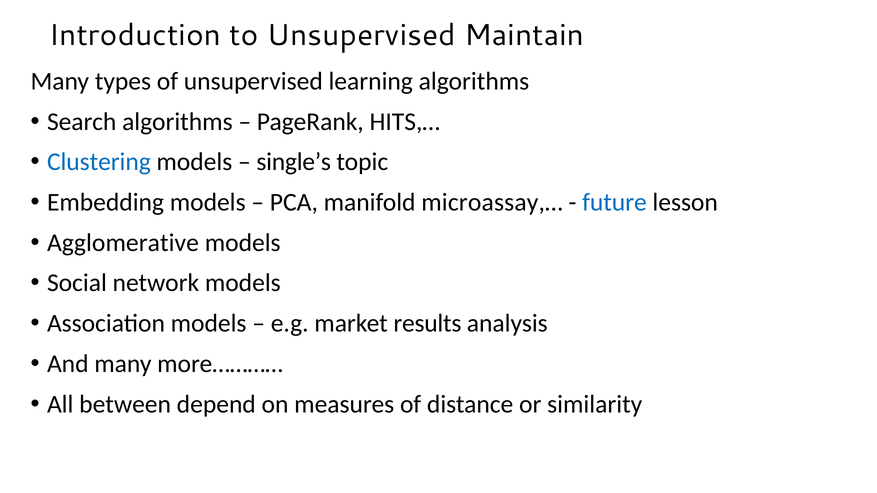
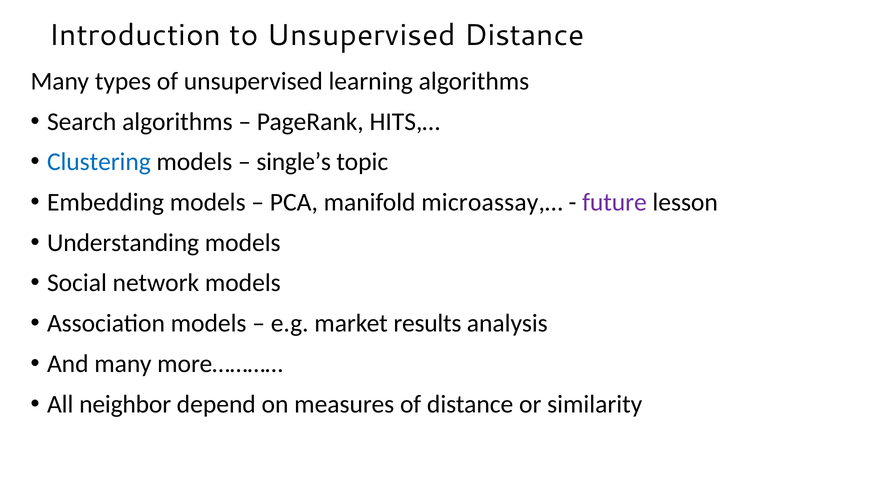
Unsupervised Maintain: Maintain -> Distance (524, 35)
future colour: blue -> purple (614, 202)
Agglomerative: Agglomerative -> Understanding (123, 243)
between: between -> neighbor (125, 404)
